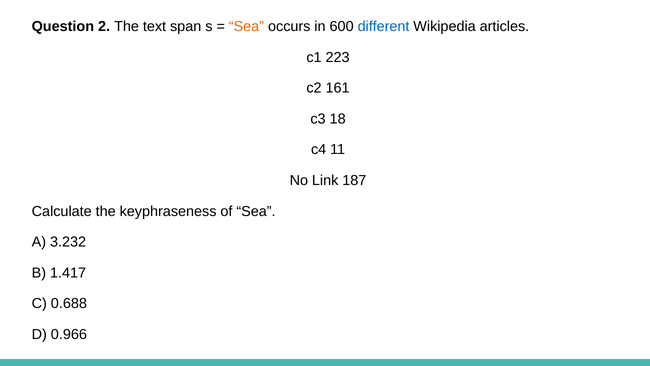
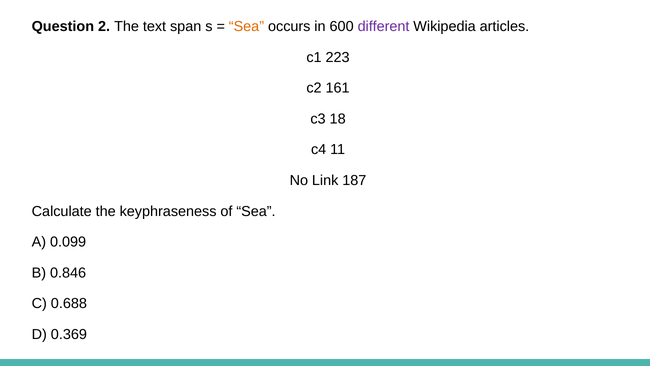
different colour: blue -> purple (384, 27)
3.232: 3.232 -> 0.099 (68, 242)
1.417: 1.417 -> 0.846 (68, 273)
0.966: 0.966 -> 0.369 (69, 334)
